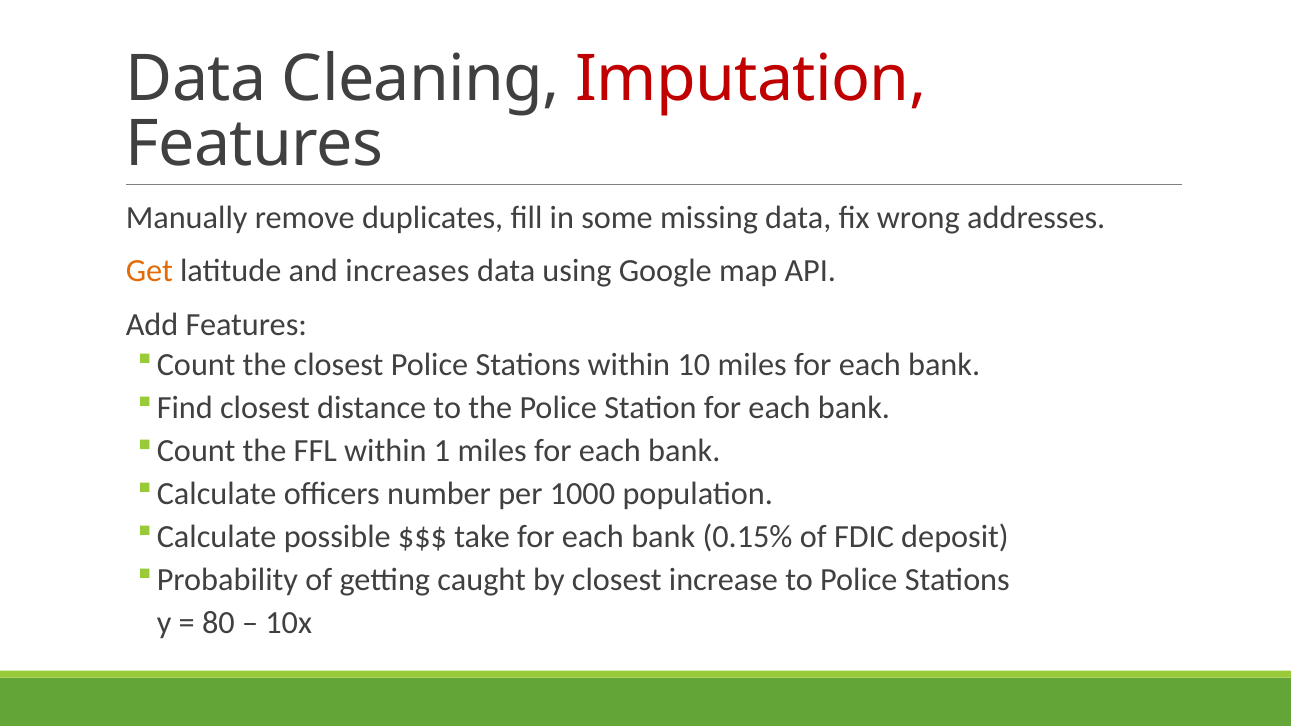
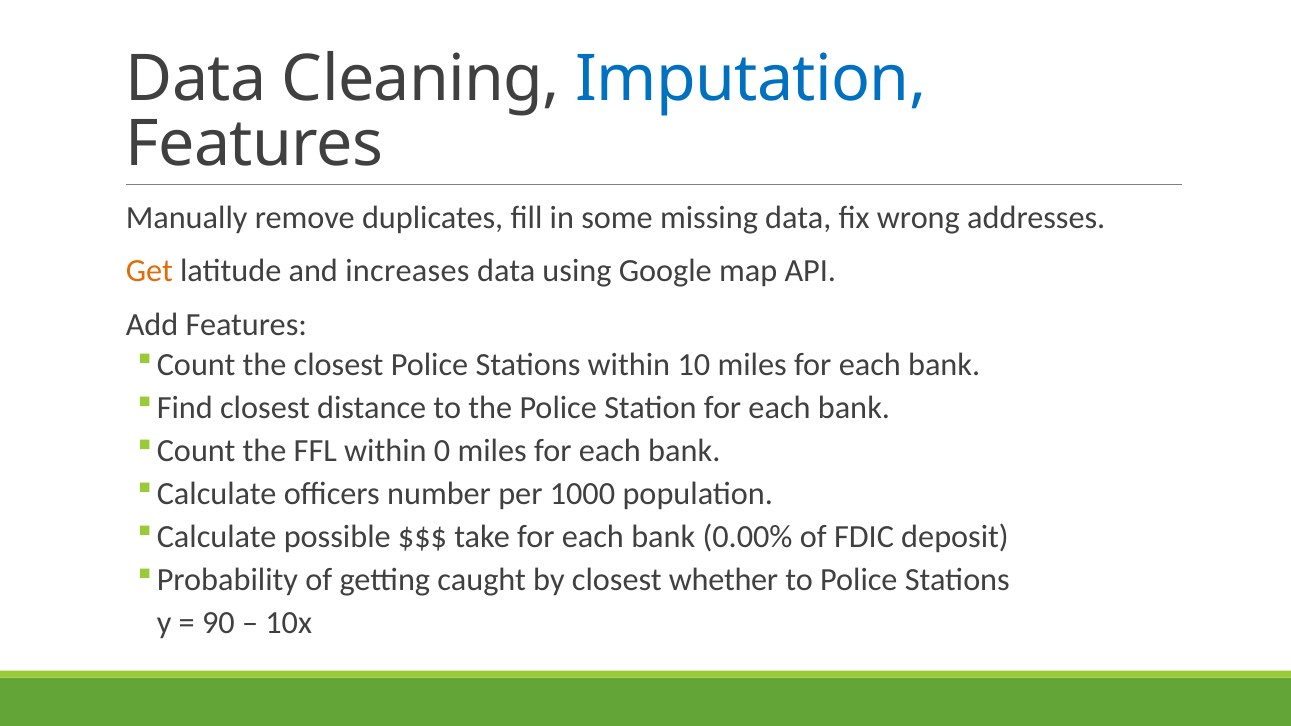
Imputation colour: red -> blue (751, 79)
1: 1 -> 0 (442, 451)
0.15%: 0.15% -> 0.00% (748, 537)
increase: increase -> whether (724, 580)
80: 80 -> 90 (218, 623)
